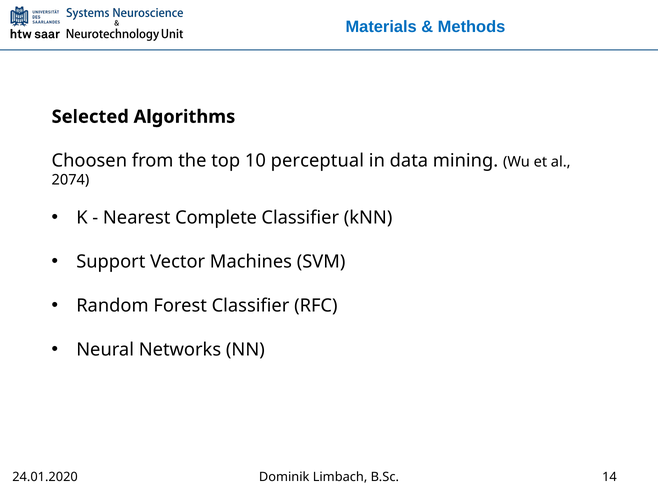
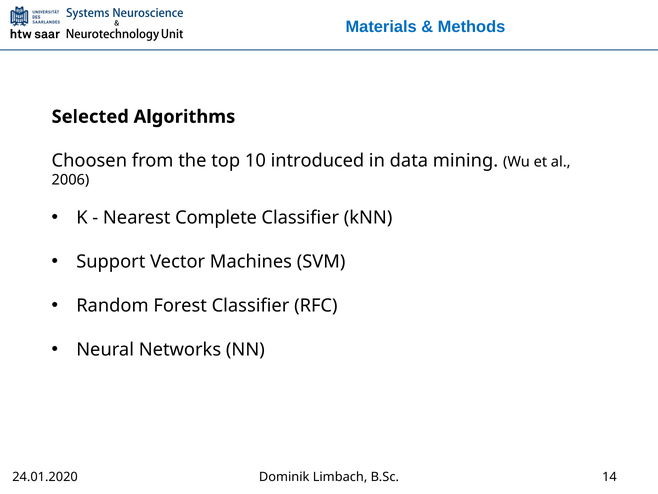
perceptual: perceptual -> introduced (317, 161)
2074: 2074 -> 2006 (70, 180)
